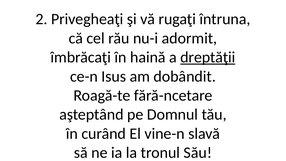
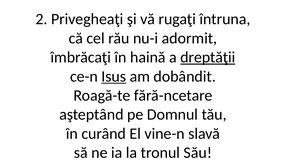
Isus underline: none -> present (114, 76)
